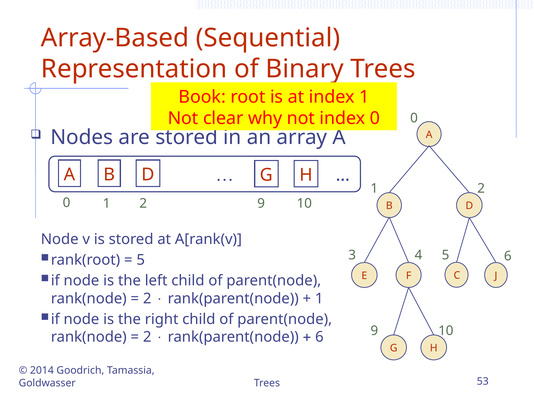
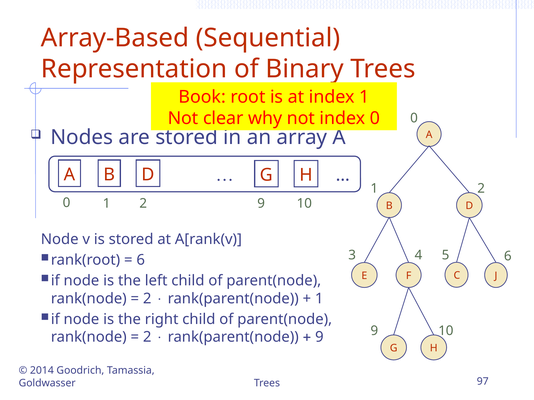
5: 5 -> 6 (141, 260)
6: 6 -> 9 (319, 337)
53: 53 -> 97 (483, 382)
